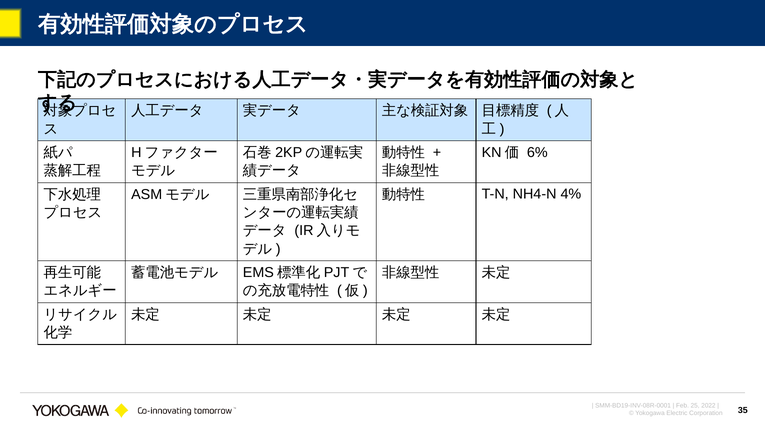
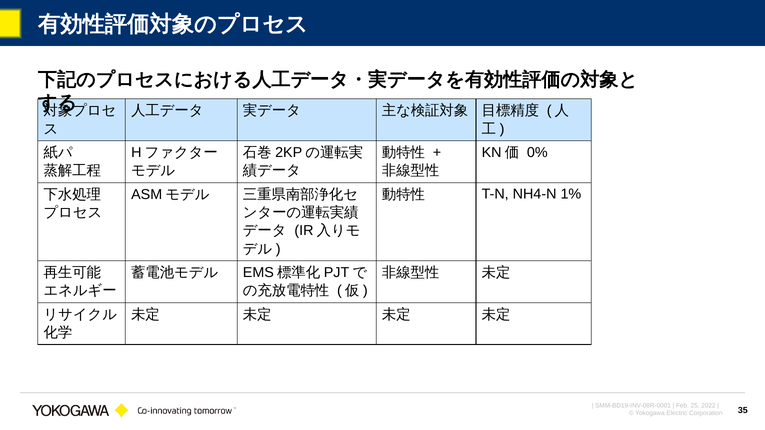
6%: 6% -> 0% (537, 153)
4%: 4% -> 1% (571, 194)
